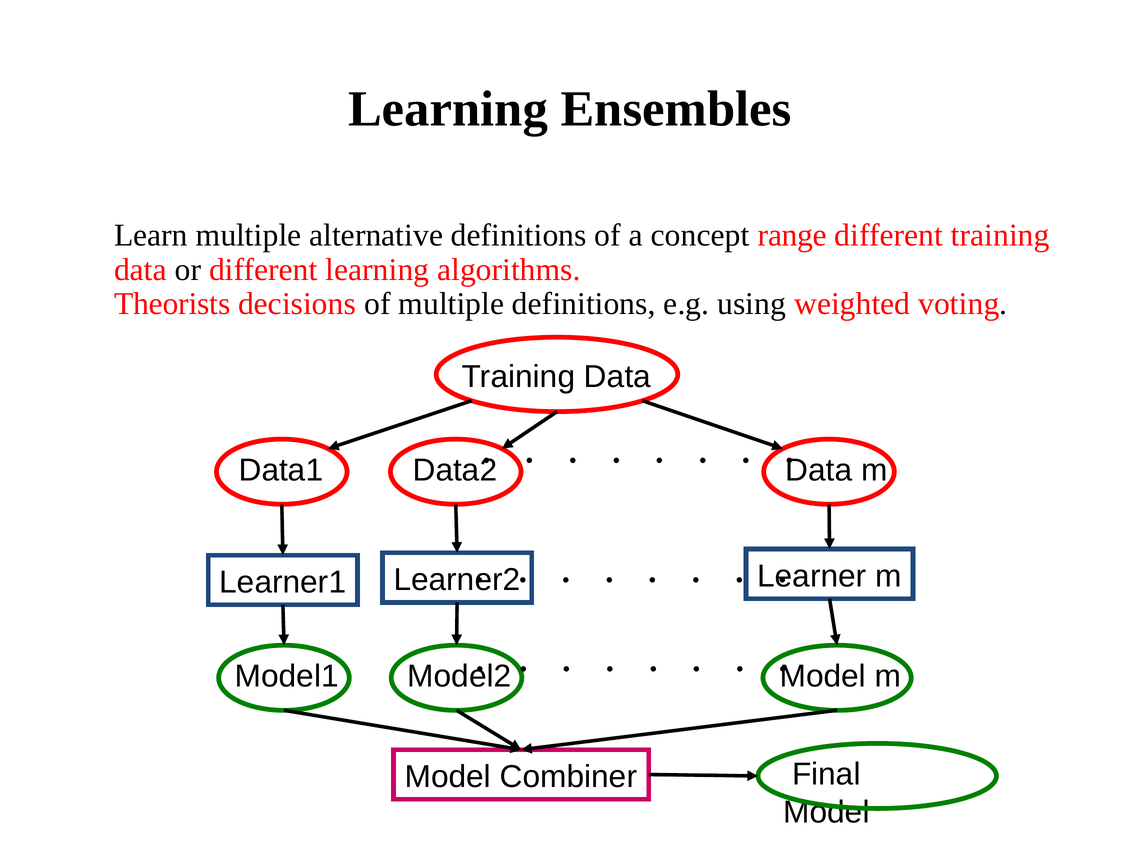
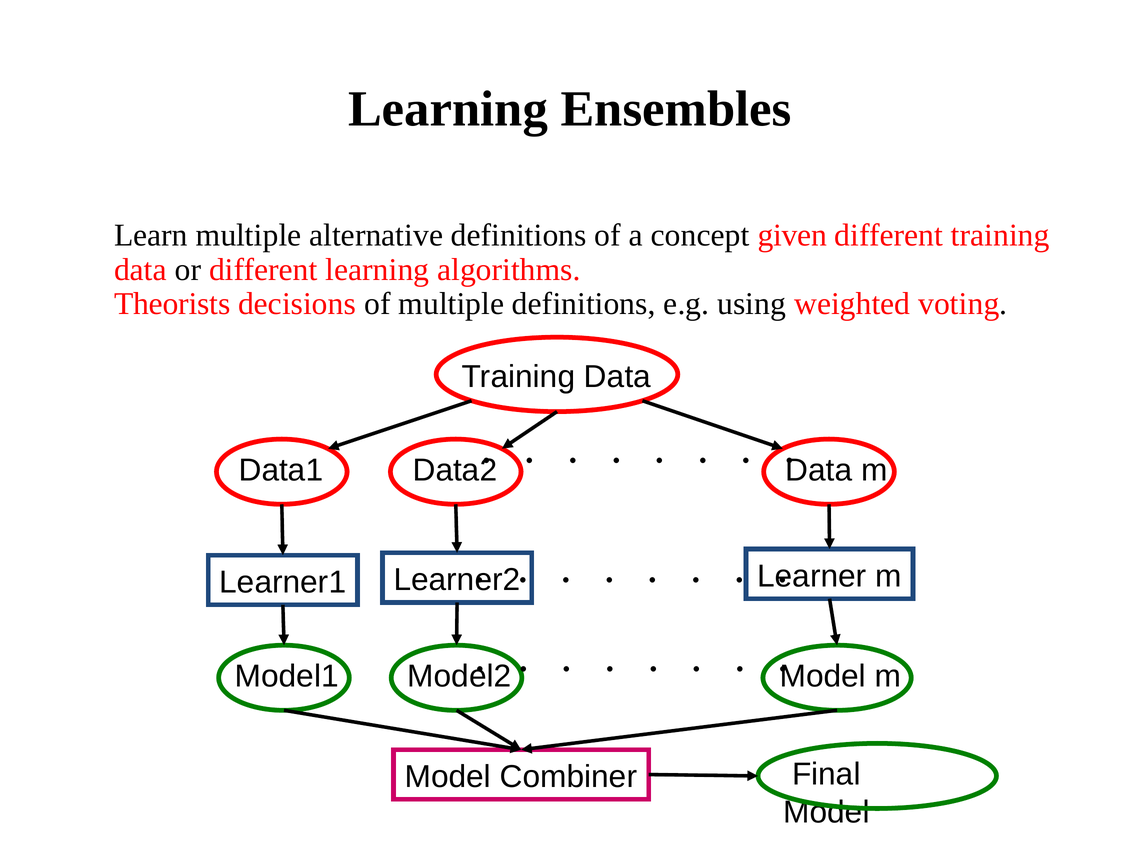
range: range -> given (792, 235)
